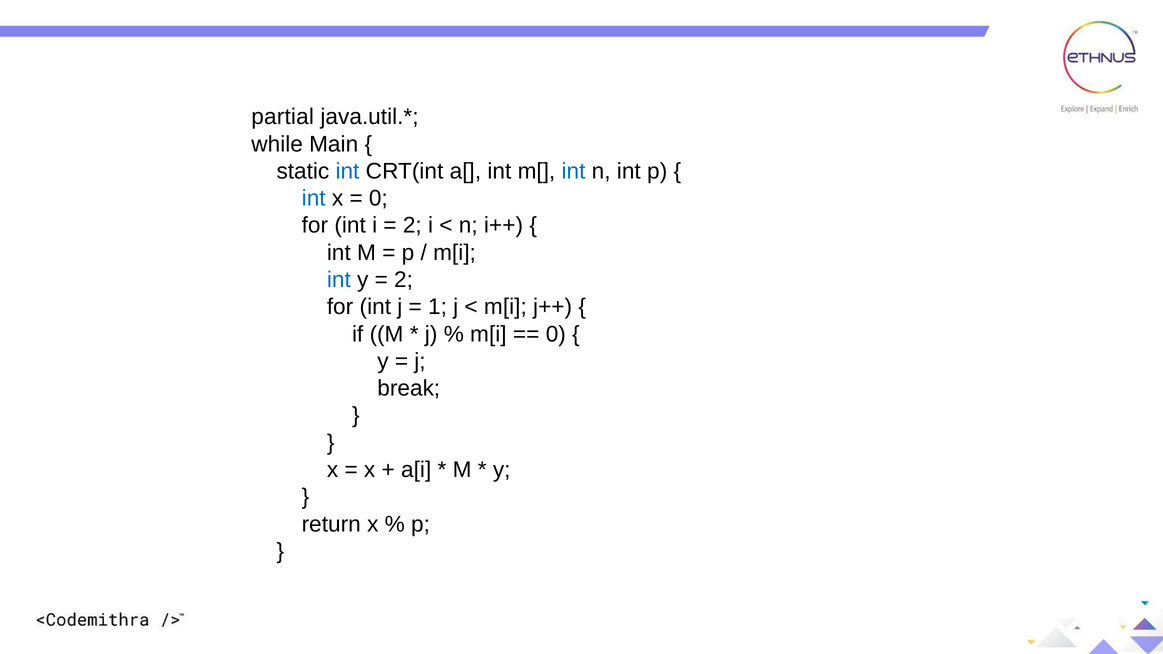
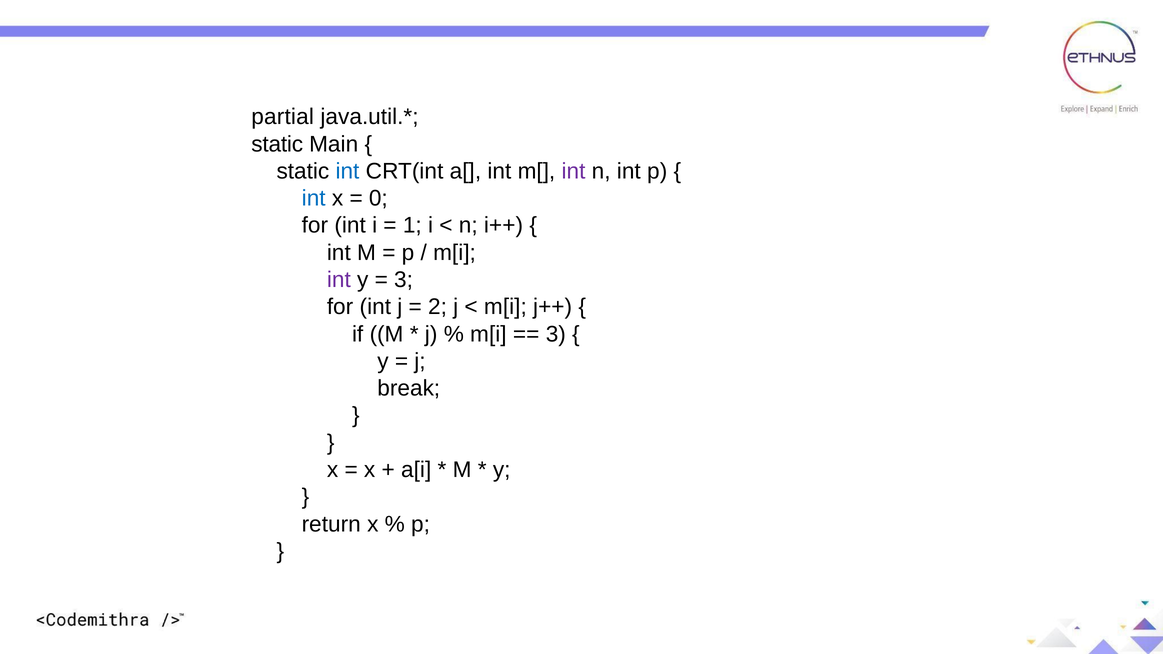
while: while -> static (277, 144)
int colour: blue -> purple (573, 171)
2: 2 -> 1 (412, 226)
int colour: blue -> purple (339, 280)
2: 2 -> 3 (404, 280)
1: 1 -> 2 (437, 307)
0: 0 -> 3 (556, 334)
